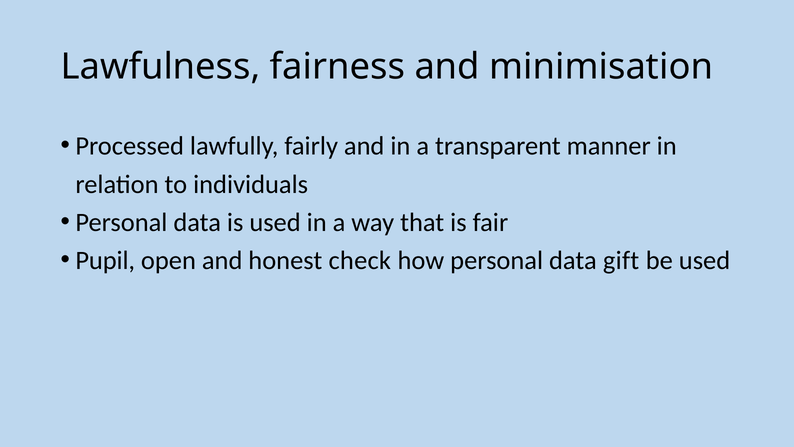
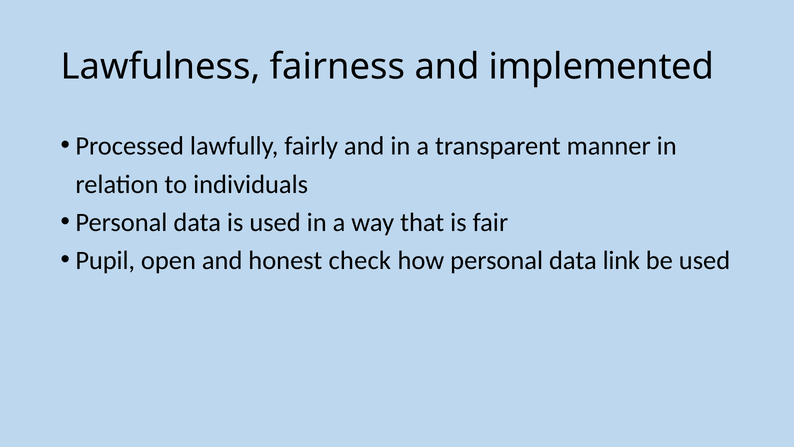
minimisation: minimisation -> implemented (601, 67)
gift: gift -> link (621, 260)
